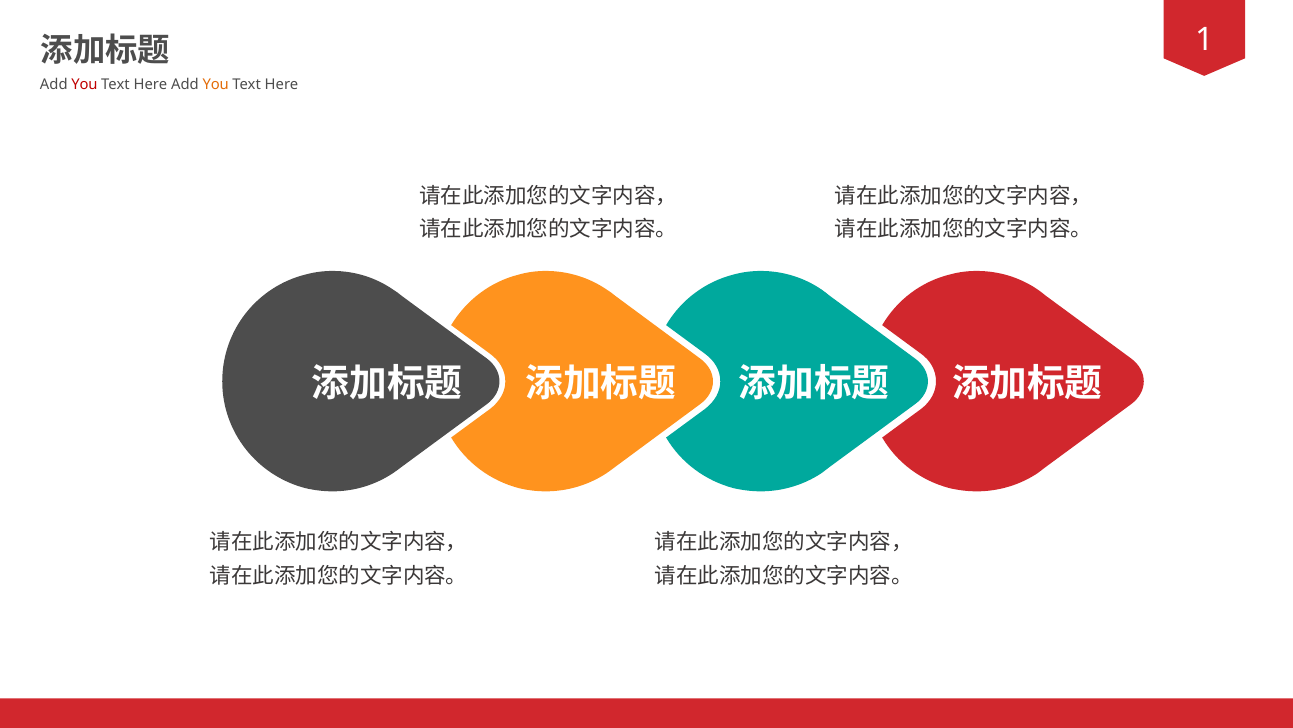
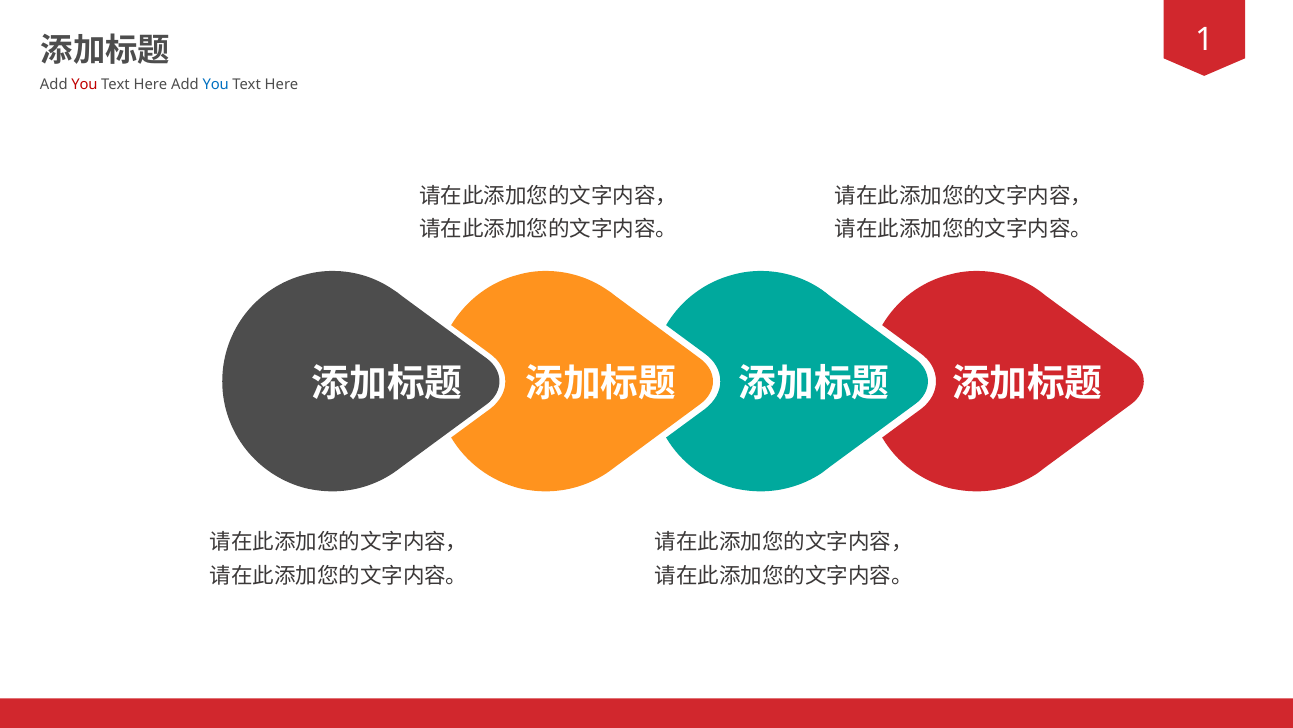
You colour: orange -> blue (216, 85)
